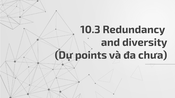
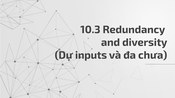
points: points -> inputs (91, 55)
